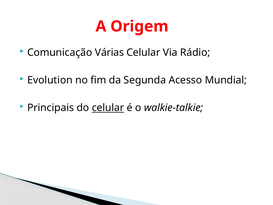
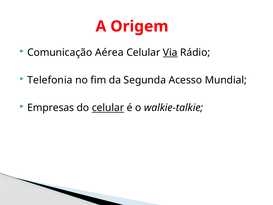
Várias: Várias -> Aérea (109, 52)
Via underline: none -> present (170, 52)
Evolution: Evolution -> Telefonia (50, 80)
Principais: Principais -> Empresas (51, 108)
